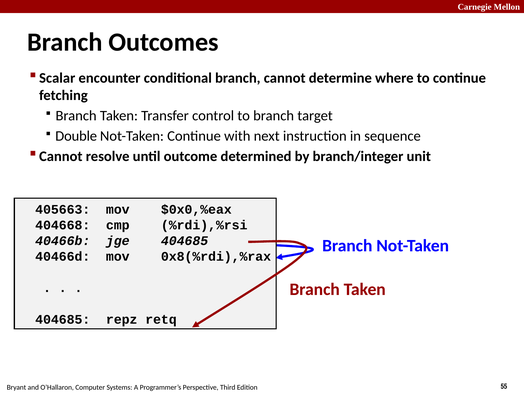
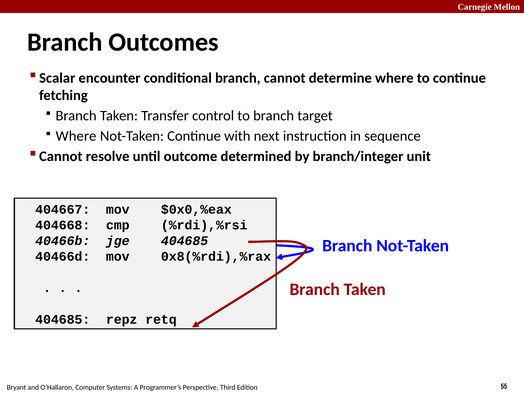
Double: Double -> Where (76, 136)
405663: 405663 -> 404667 (63, 209)
